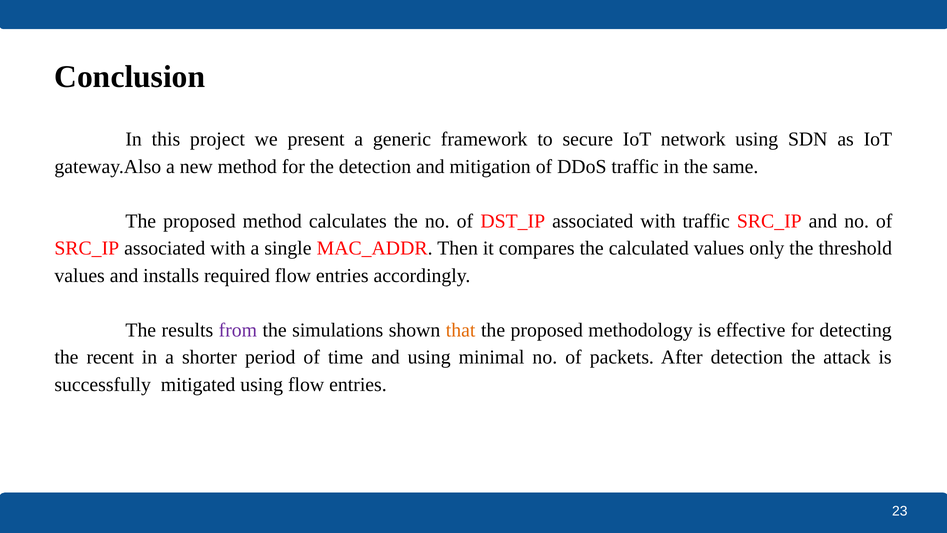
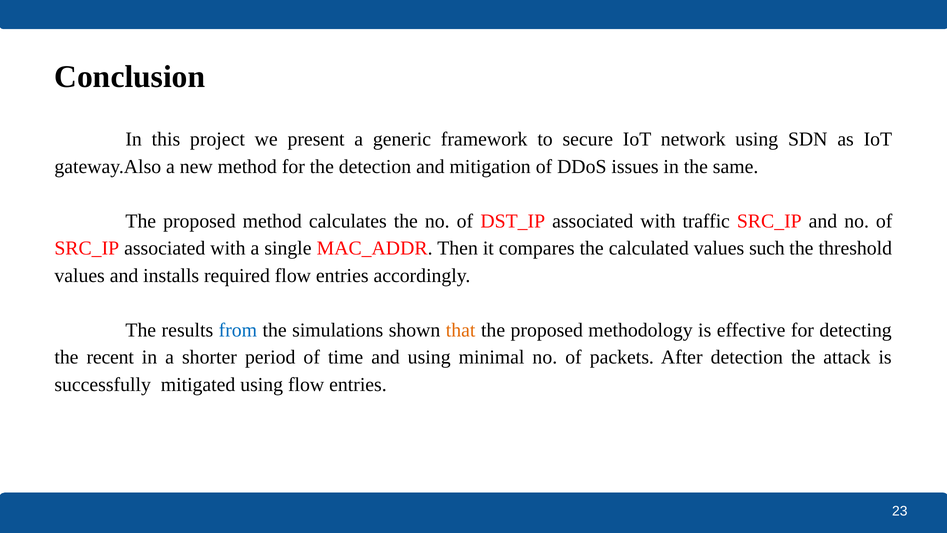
DDoS traffic: traffic -> issues (635, 166)
only: only -> such (767, 248)
from colour: purple -> blue (238, 330)
